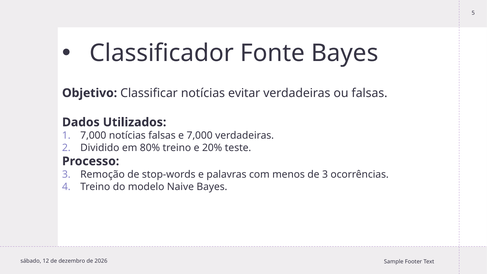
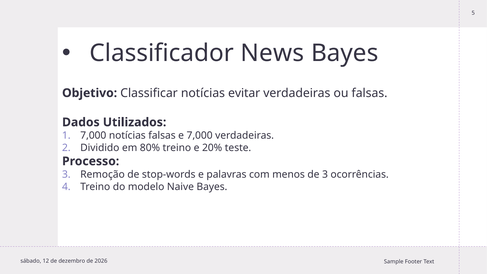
Fonte: Fonte -> News (272, 53)
